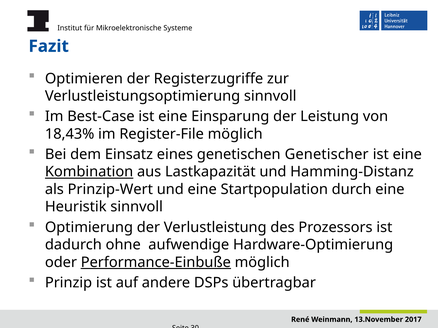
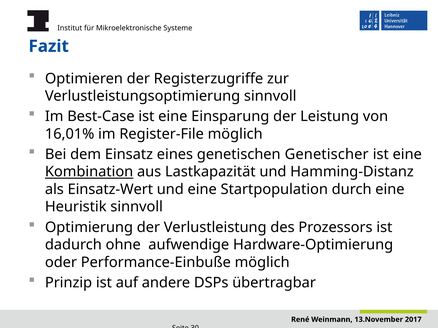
18,43%: 18,43% -> 16,01% (70, 134)
Prinzip-Wert: Prinzip-Wert -> Einsatz-Wert (110, 190)
Performance-Einbuße underline: present -> none (156, 263)
